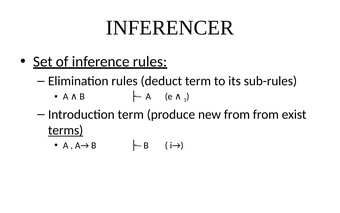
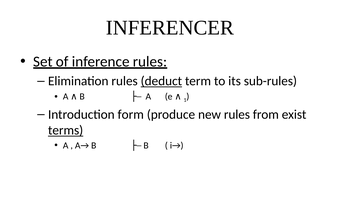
deduct underline: none -> present (161, 81)
Introduction term: term -> form (131, 114)
new from: from -> rules (237, 114)
